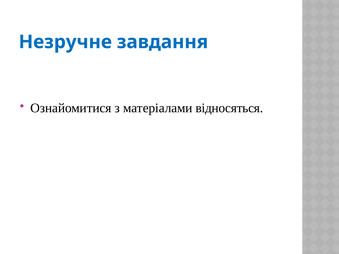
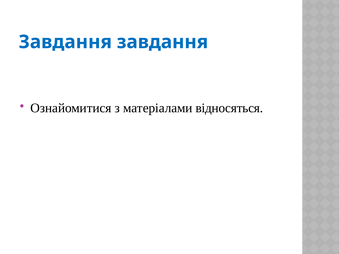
Незручне: Незручне -> Завдання (65, 42)
